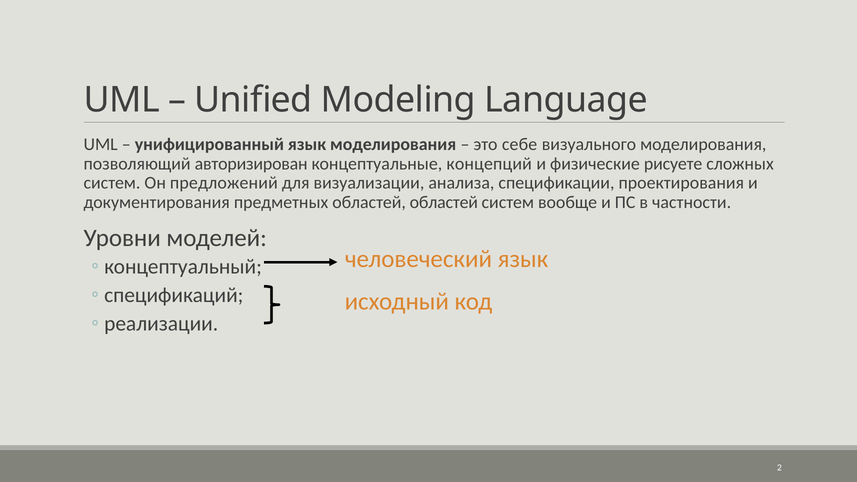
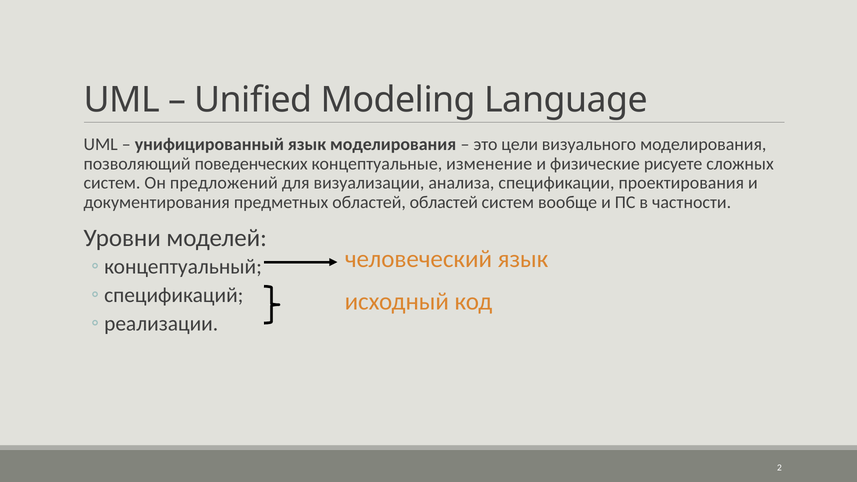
себе: себе -> цели (520, 144)
авторизирован: авторизирован -> поведенческих (251, 164)
концепций: концепций -> изменение (489, 164)
